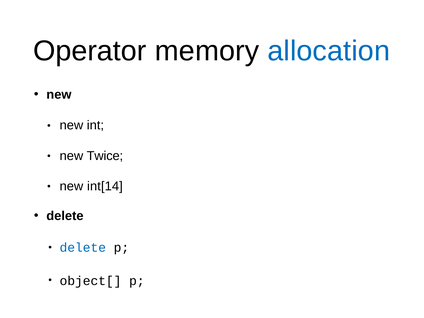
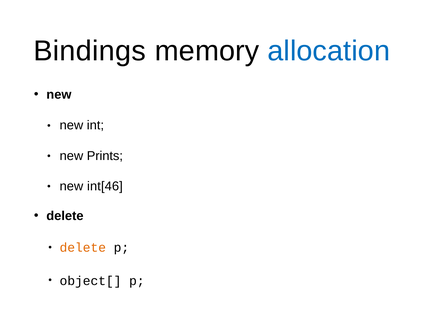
Operator: Operator -> Bindings (90, 51)
Twice: Twice -> Prints (105, 156)
int[14: int[14 -> int[46 (105, 186)
delete colour: blue -> orange (83, 248)
